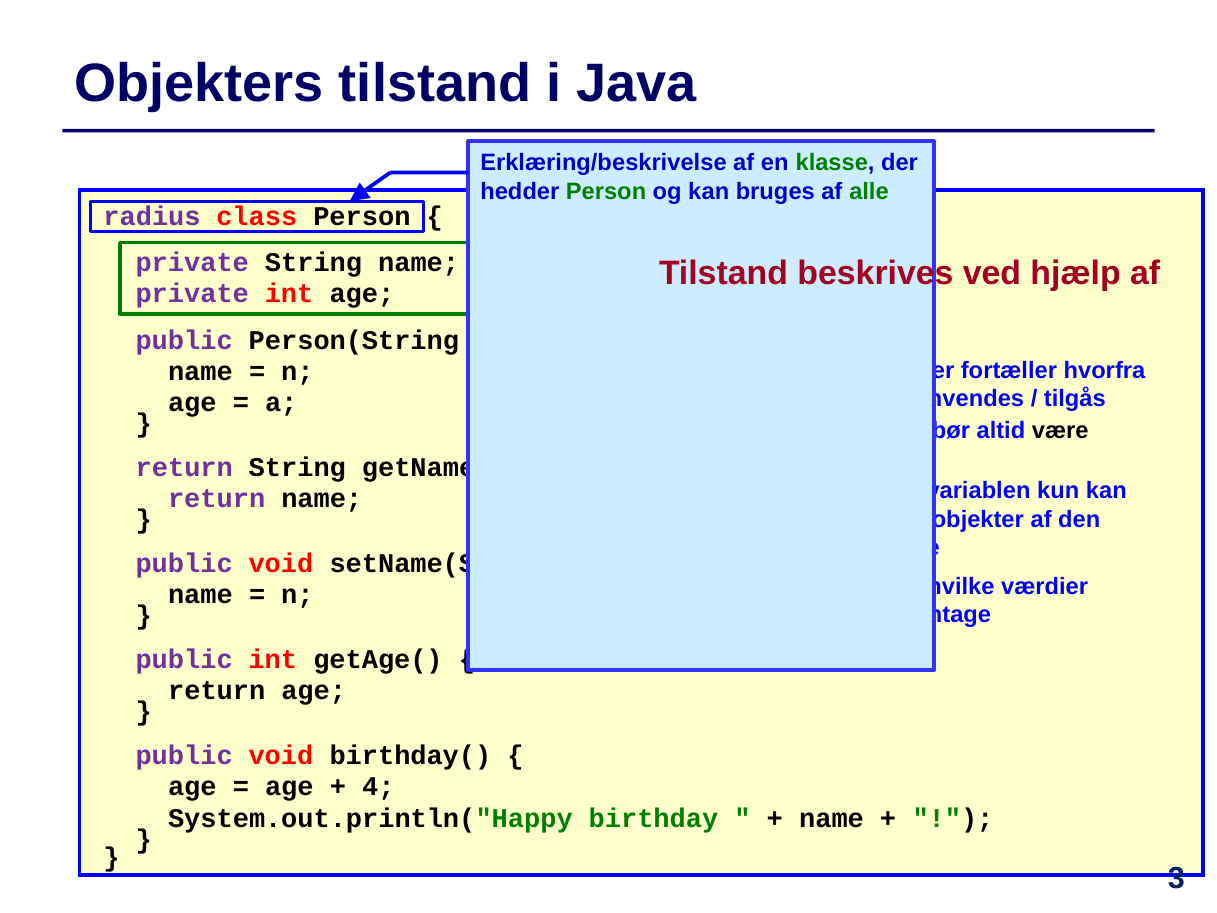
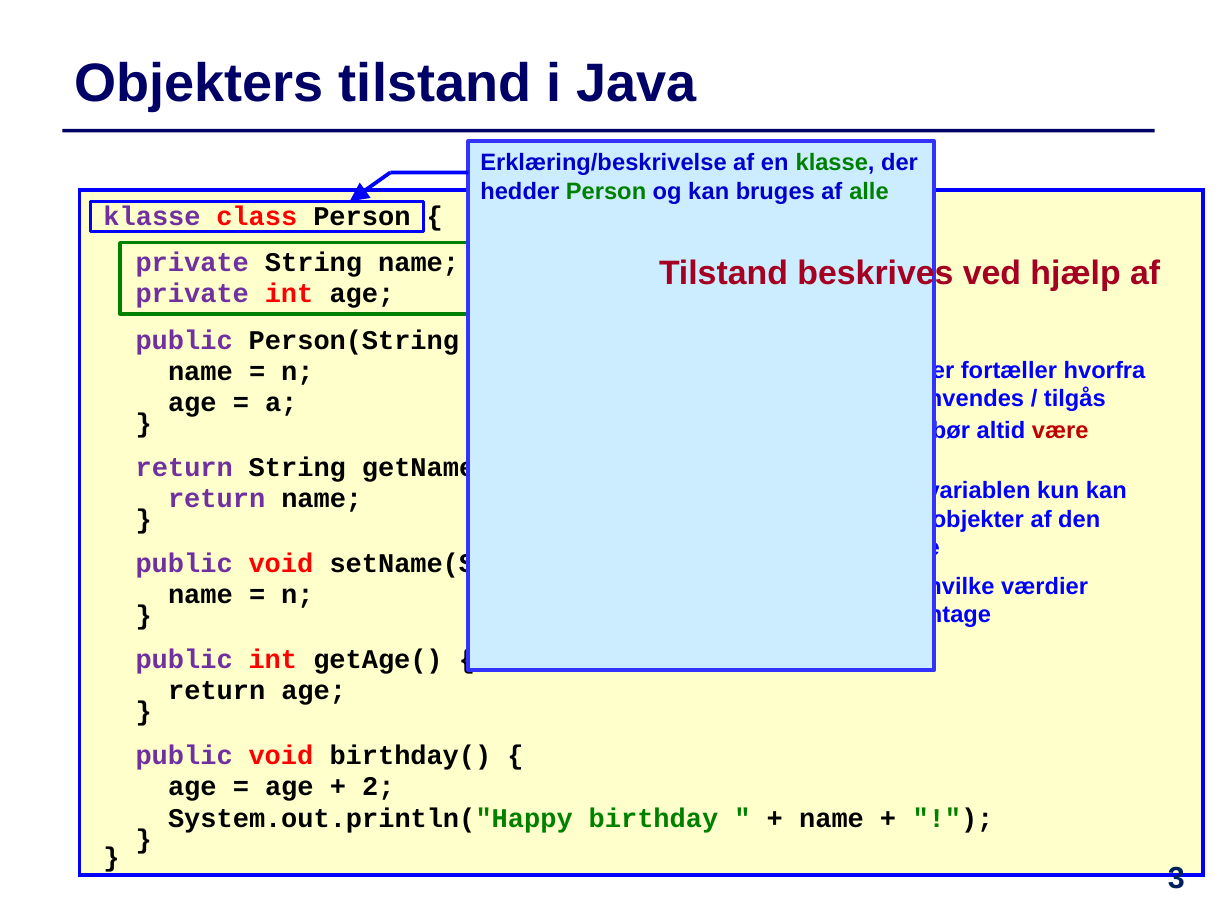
radius: radius -> klasse (152, 216)
være colour: black -> red (1060, 431)
4: 4 -> 2 (378, 787)
